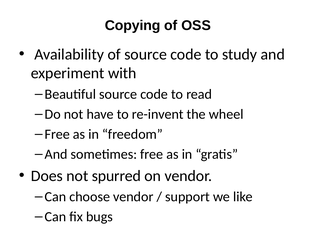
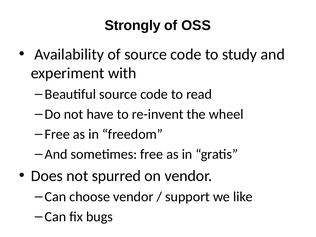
Copying: Copying -> Strongly (133, 25)
